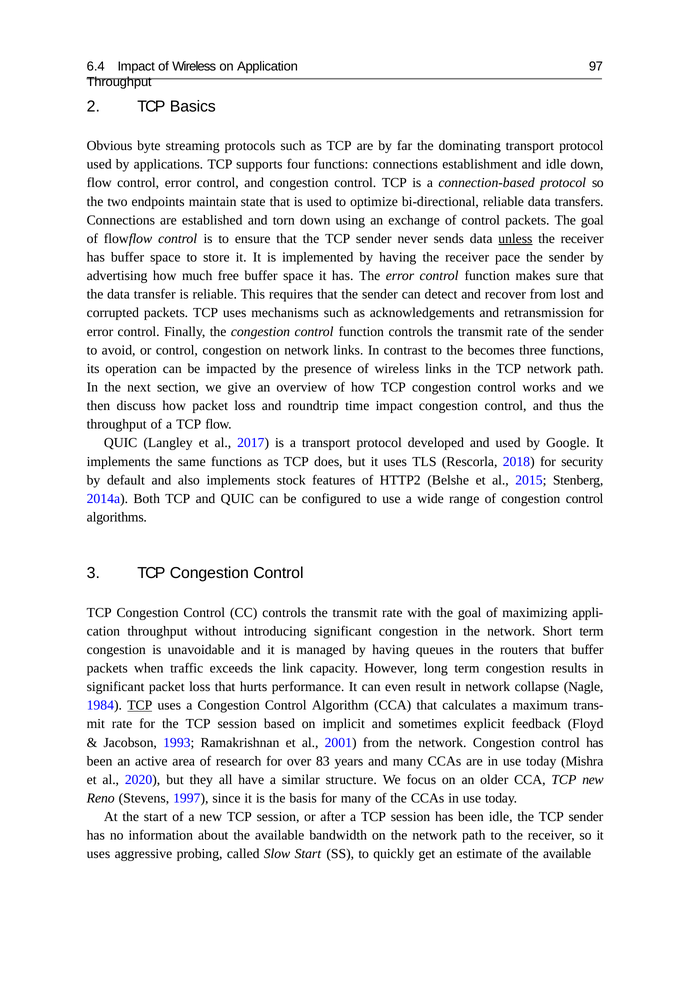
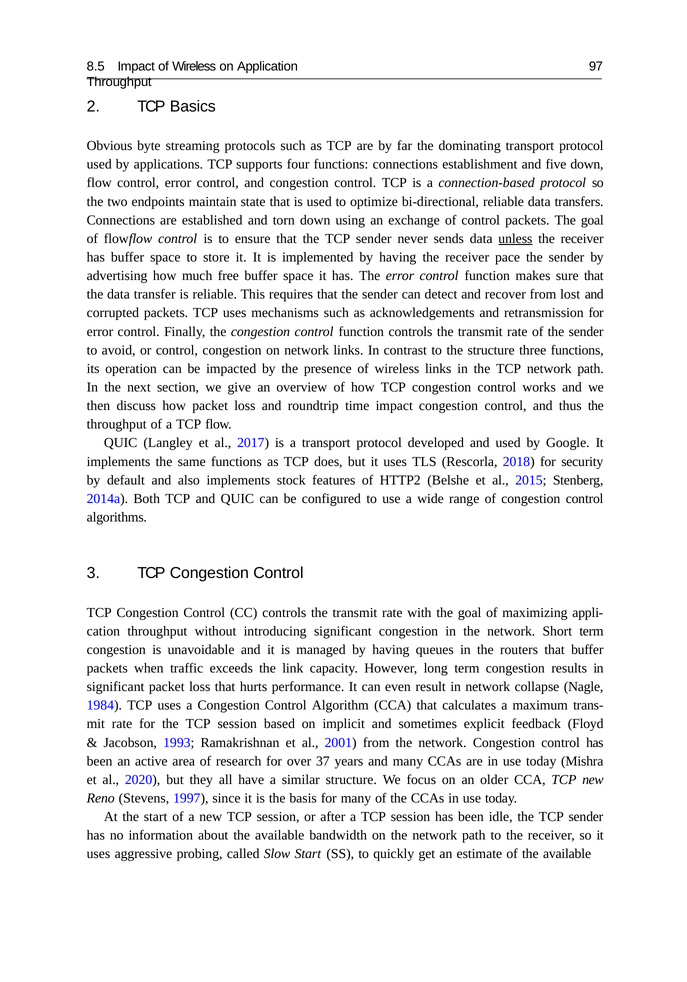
6.4: 6.4 -> 8.5 (96, 67)
and idle: idle -> five (556, 164)
the becomes: becomes -> structure (491, 350)
TCP underline: present -> none (140, 706)
83: 83 -> 37 (323, 761)
